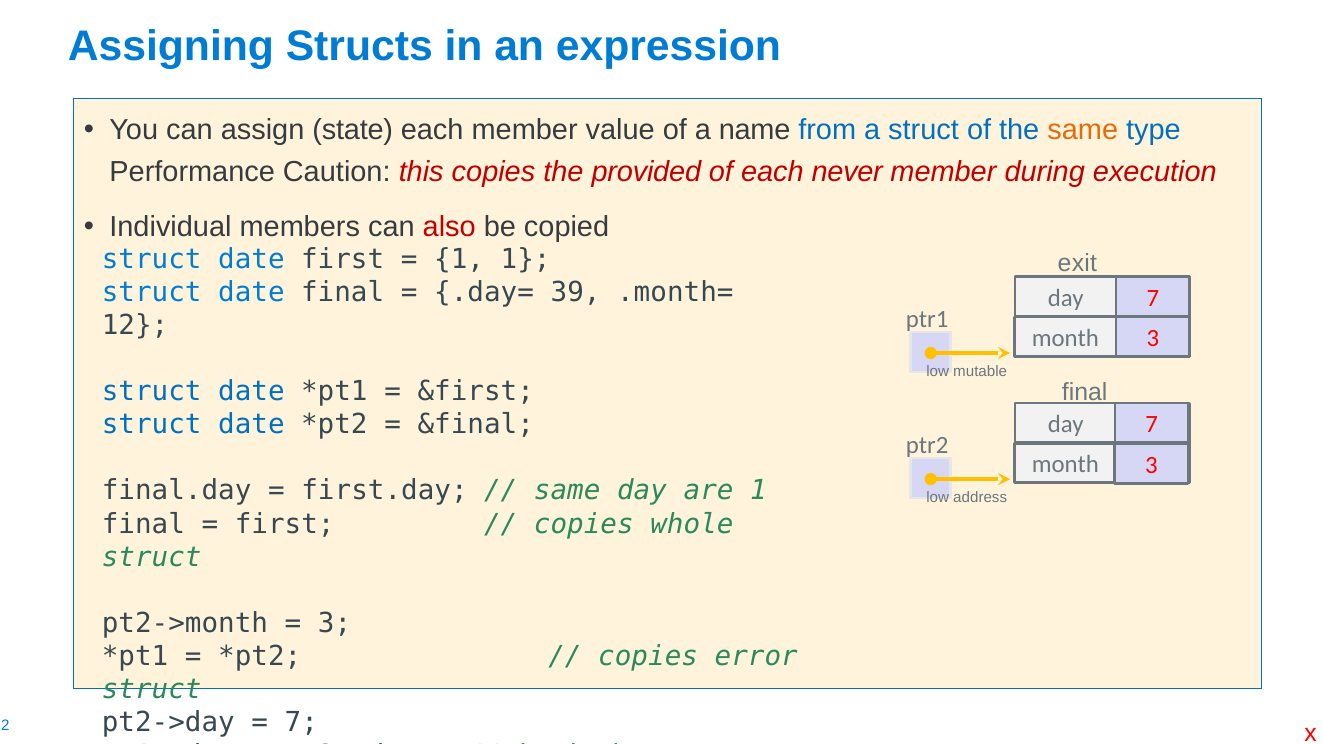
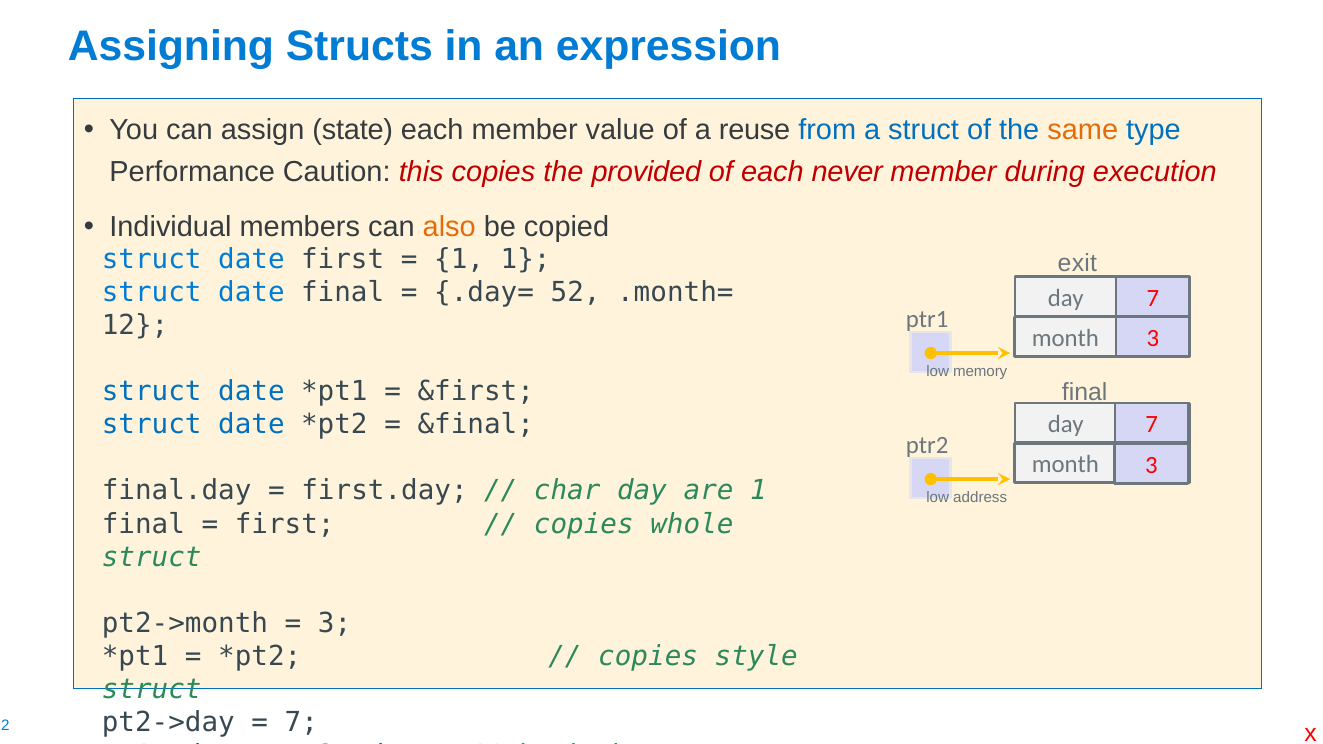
name: name -> reuse (755, 130)
also colour: red -> orange (449, 227)
39: 39 -> 52 (576, 292)
mutable: mutable -> memory (980, 371)
same: same -> char (567, 491)
error: error -> style (756, 656)
